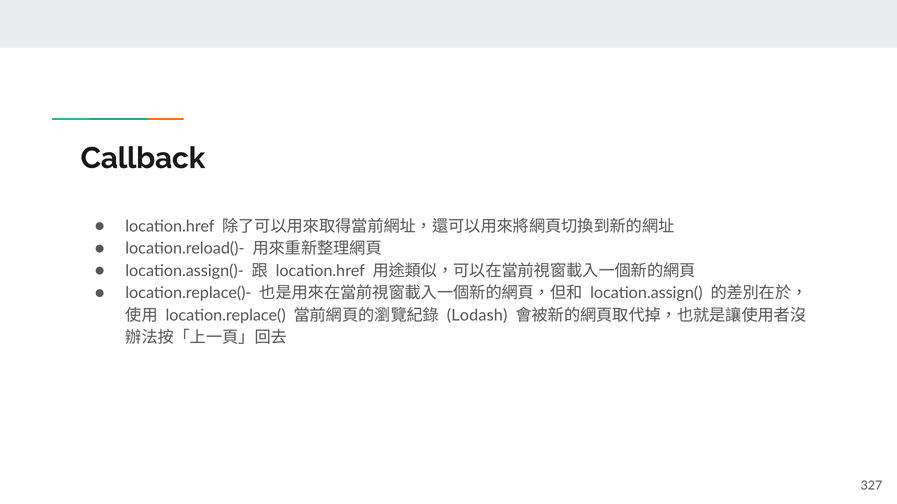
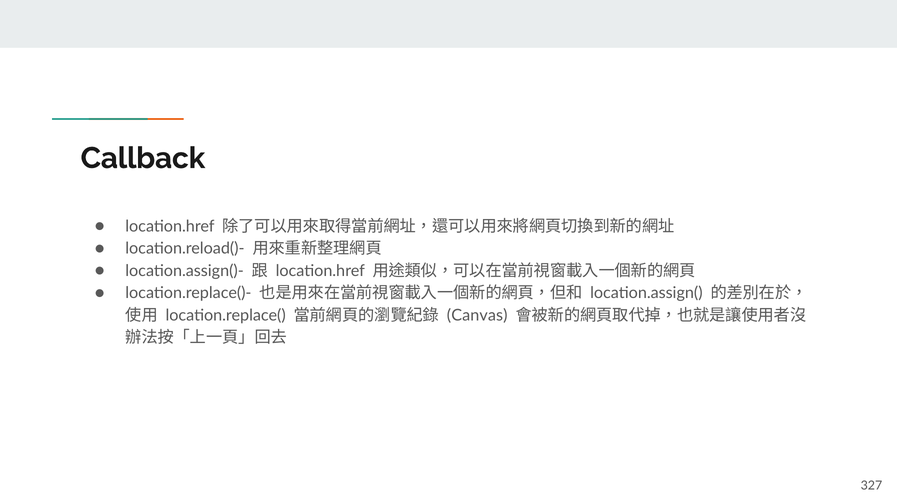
Lodash: Lodash -> Canvas (477, 316)
